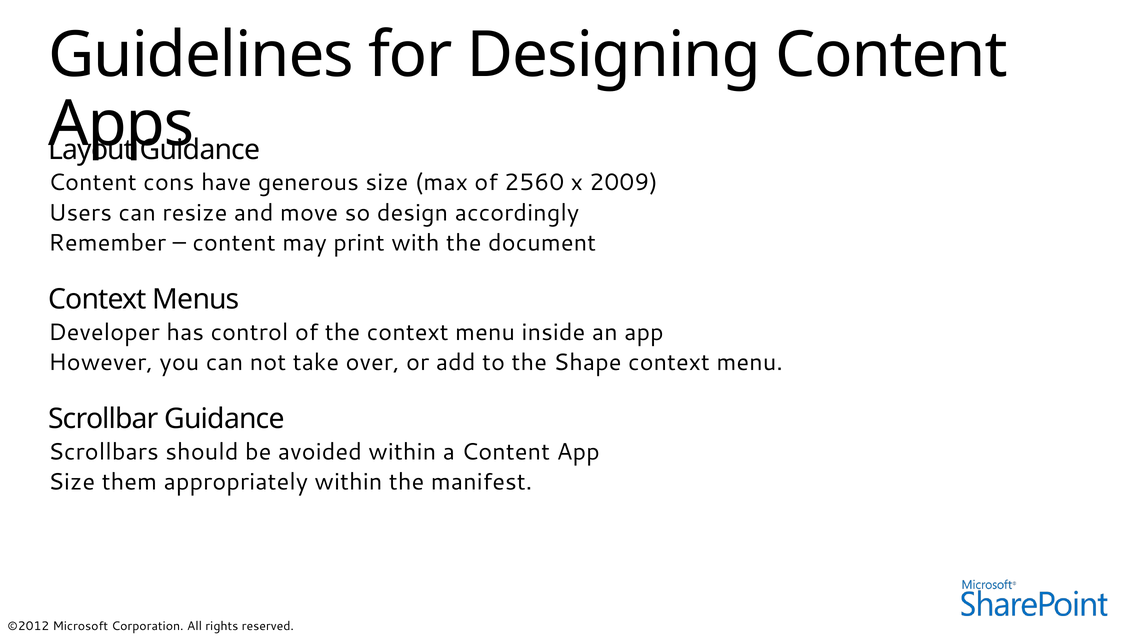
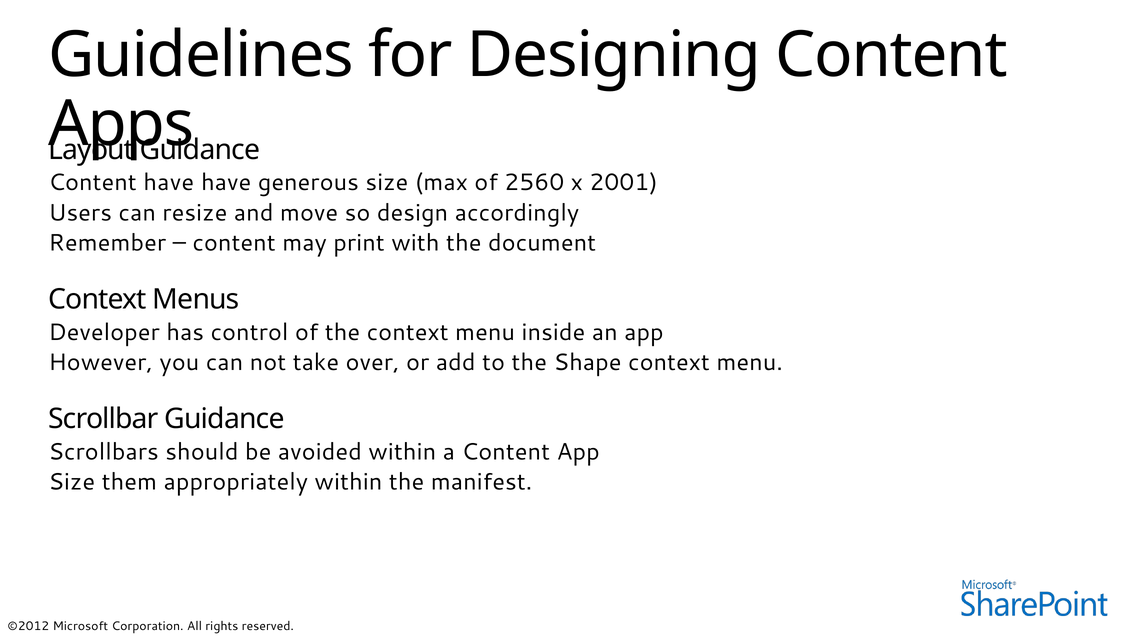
Content cons: cons -> have (169, 183)
2009: 2009 -> 2001 (624, 183)
